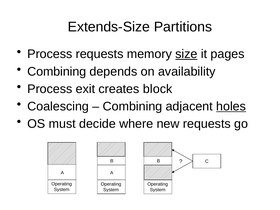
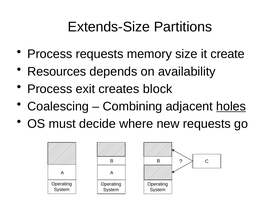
size underline: present -> none (186, 54)
pages: pages -> create (228, 54)
Combining: Combining -> Resources (57, 72)
